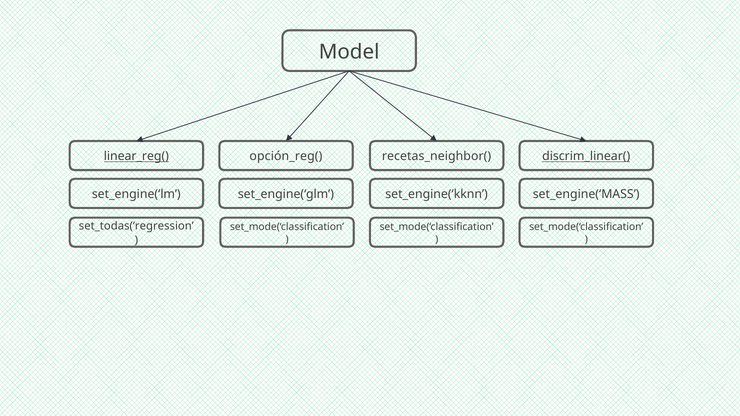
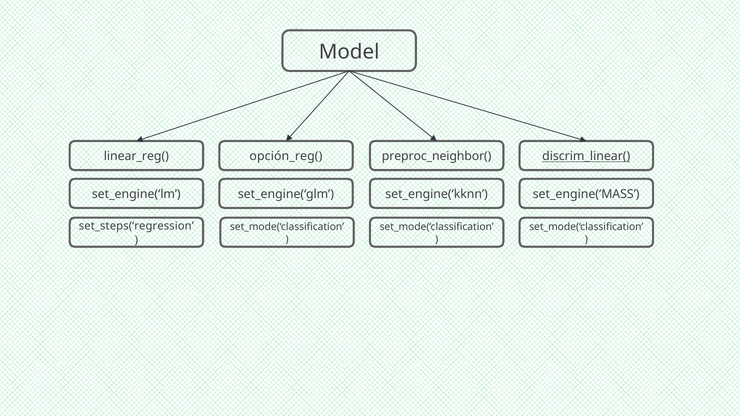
linear_reg( underline: present -> none (136, 157)
recetas_neighbor(: recetas_neighbor( -> preproc_neighbor( (437, 157)
set_todas(‘regression: set_todas(‘regression -> set_steps(‘regression (136, 226)
